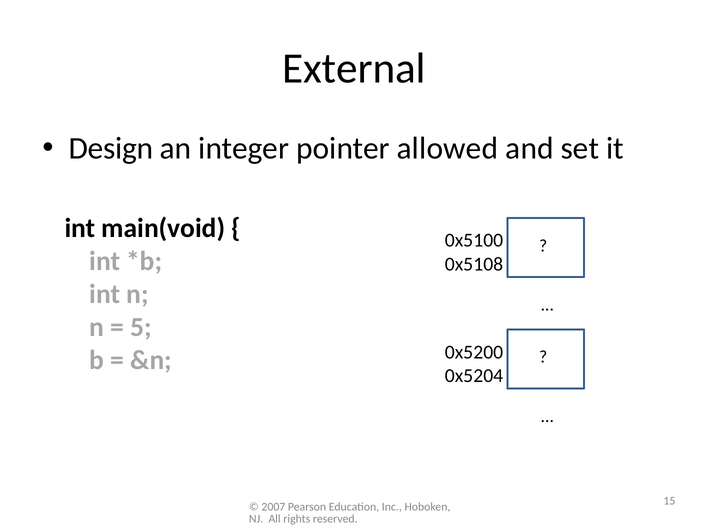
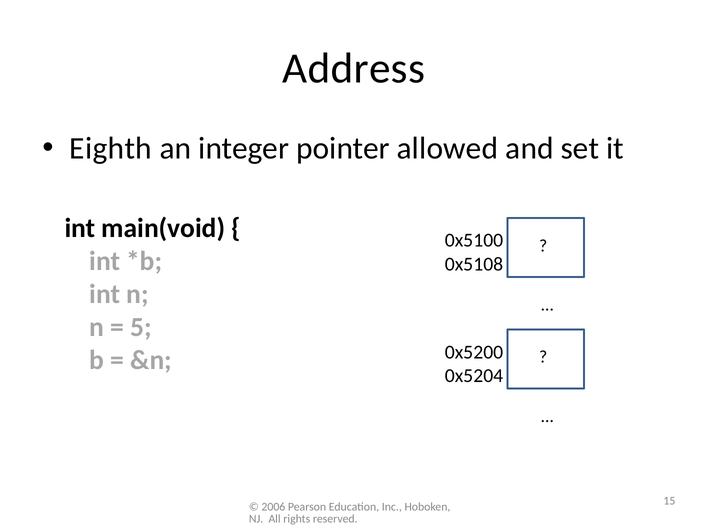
External: External -> Address (354, 69)
Design: Design -> Eighth (111, 149)
2007: 2007 -> 2006 (273, 507)
